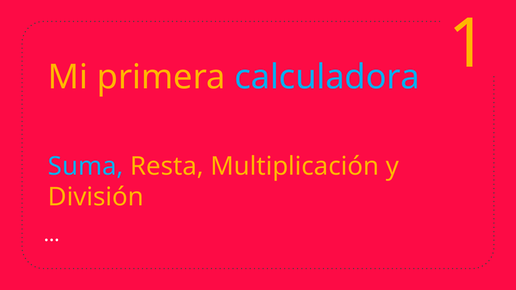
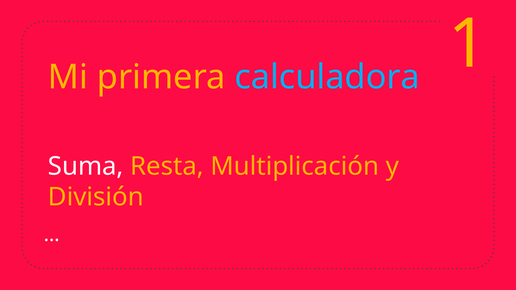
Suma colour: light blue -> white (86, 166)
